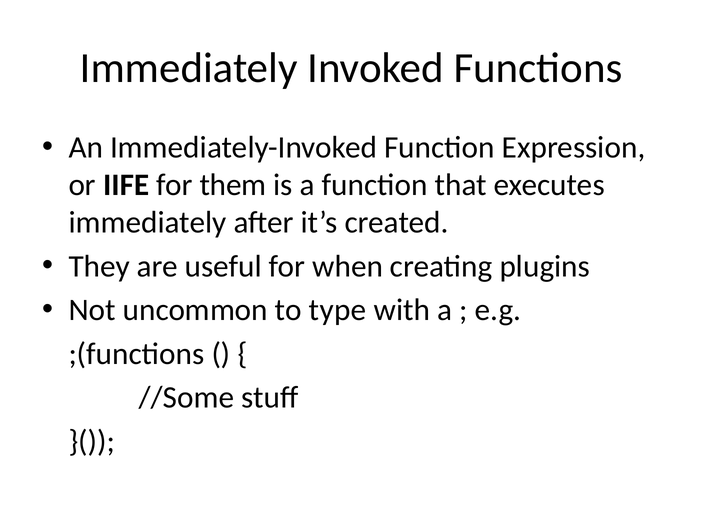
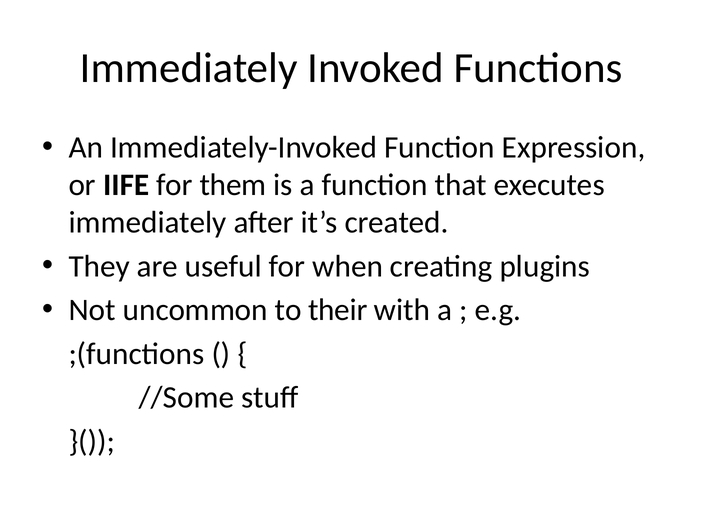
type: type -> their (338, 310)
